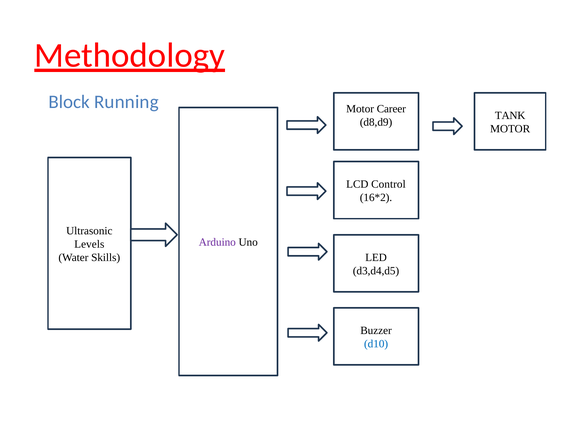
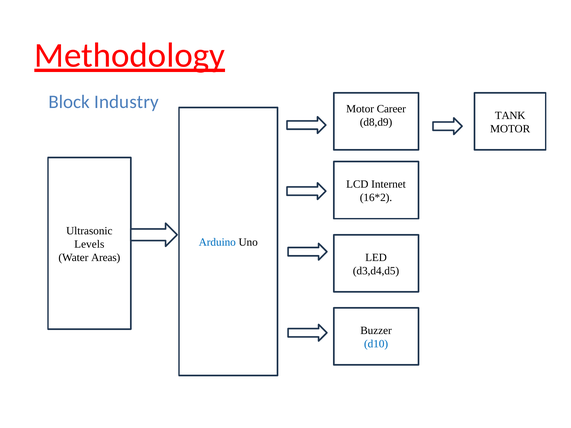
Running: Running -> Industry (126, 102)
Control: Control -> Internet (389, 184)
Arduino colour: purple -> blue (217, 242)
Skills: Skills -> Areas (106, 258)
